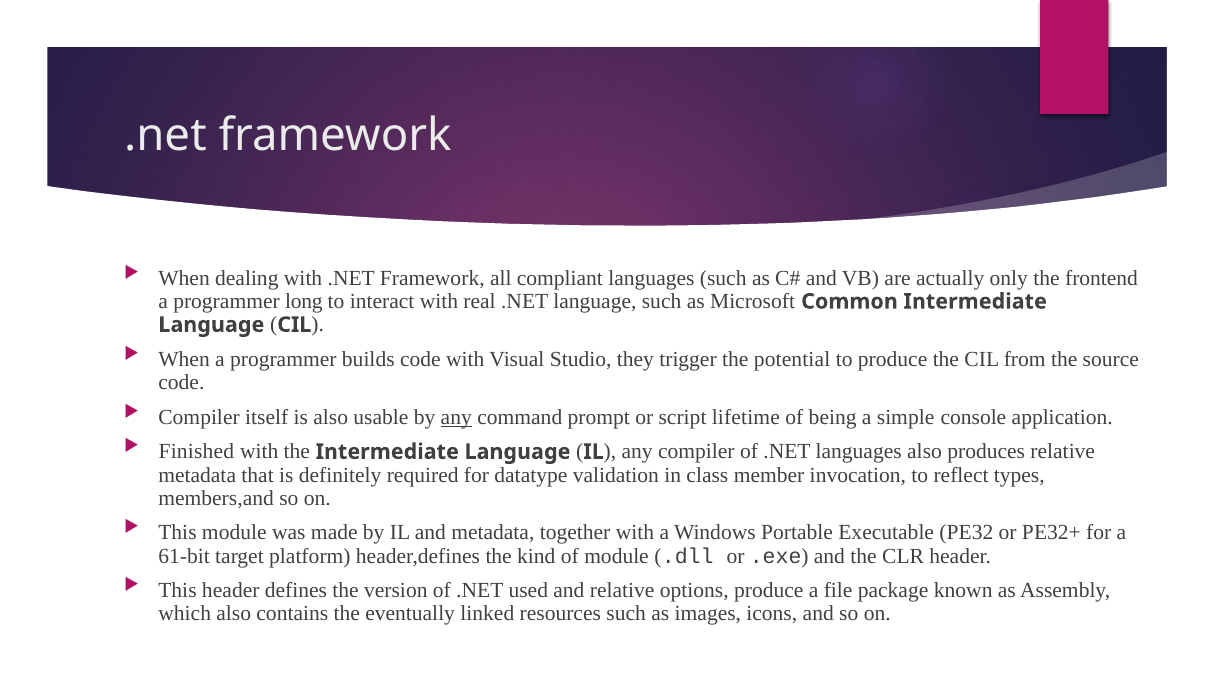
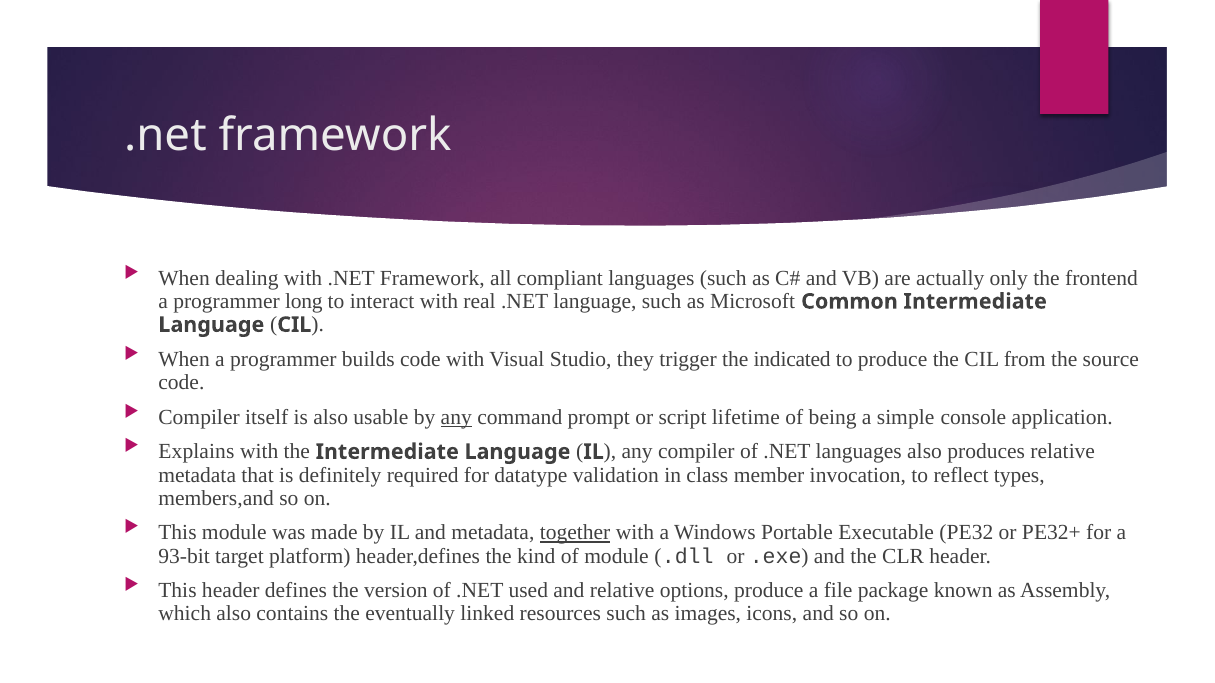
potential: potential -> indicated (792, 360)
Finished: Finished -> Explains (196, 452)
together underline: none -> present (575, 533)
61-bit: 61-bit -> 93-bit (184, 556)
